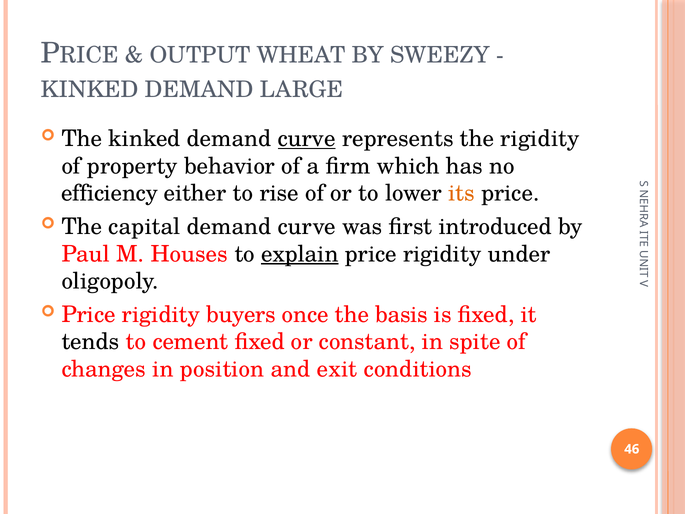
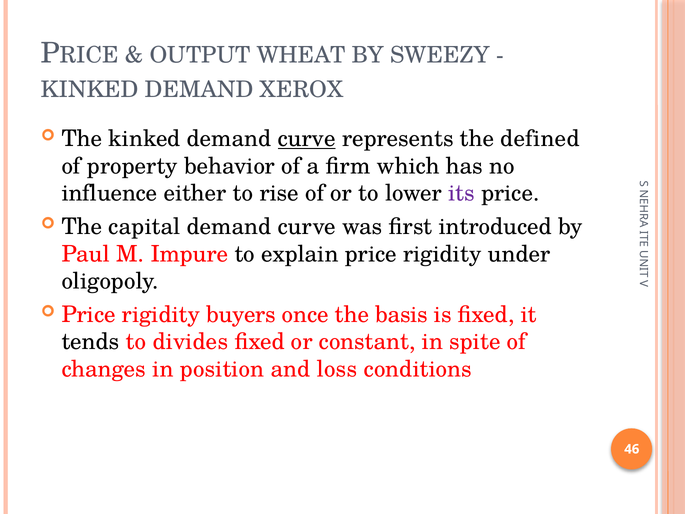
LARGE: LARGE -> XEROX (302, 90)
the rigidity: rigidity -> defined (540, 139)
efficiency: efficiency -> influence (109, 193)
its colour: orange -> purple (461, 193)
Houses: Houses -> Impure (189, 254)
explain underline: present -> none (300, 254)
cement: cement -> divides (190, 342)
exit: exit -> loss (337, 369)
